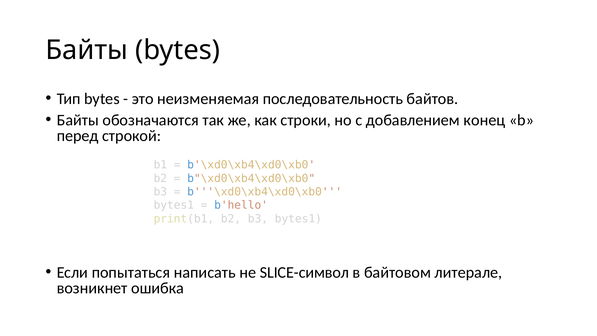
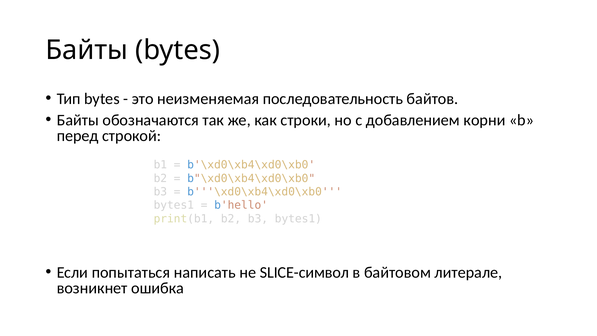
конец: конец -> корни (484, 120)
